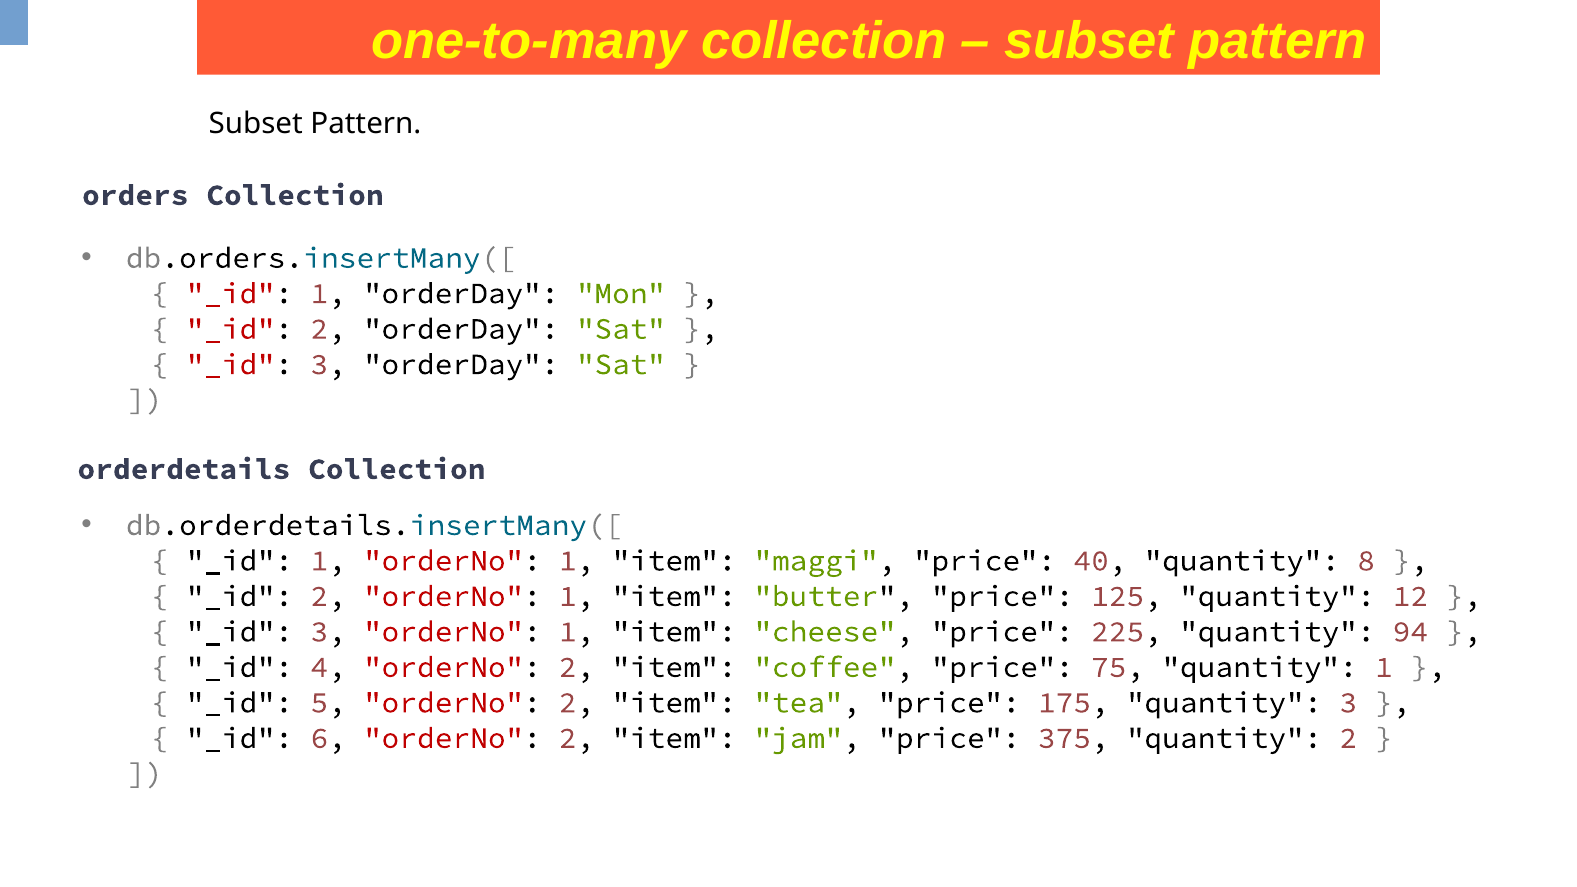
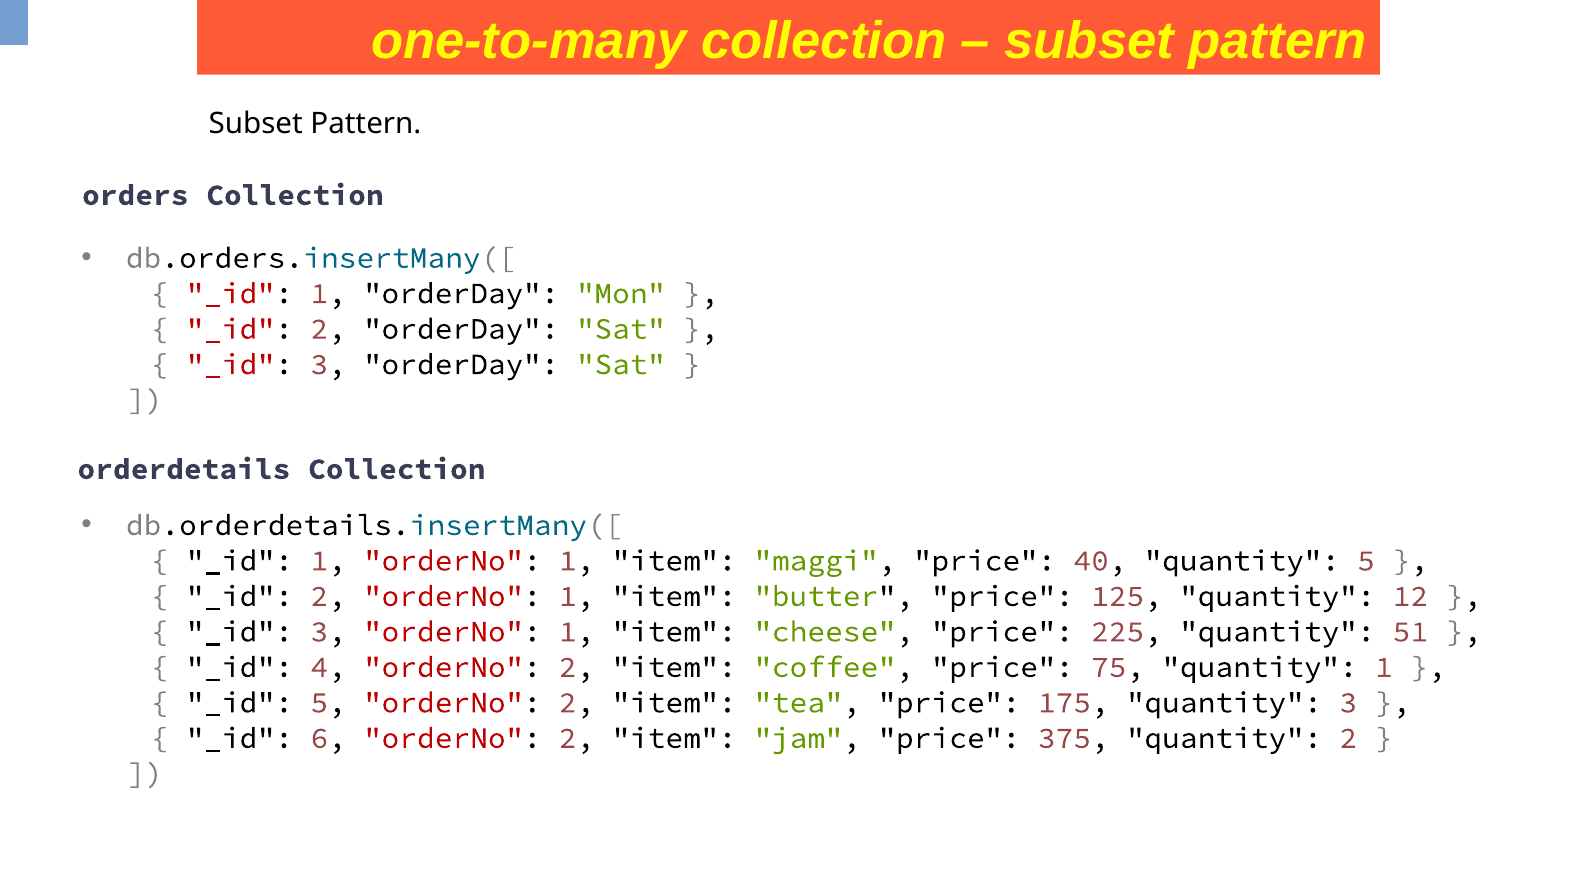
quantity 8: 8 -> 5 (1366, 561)
94: 94 -> 51 (1410, 632)
